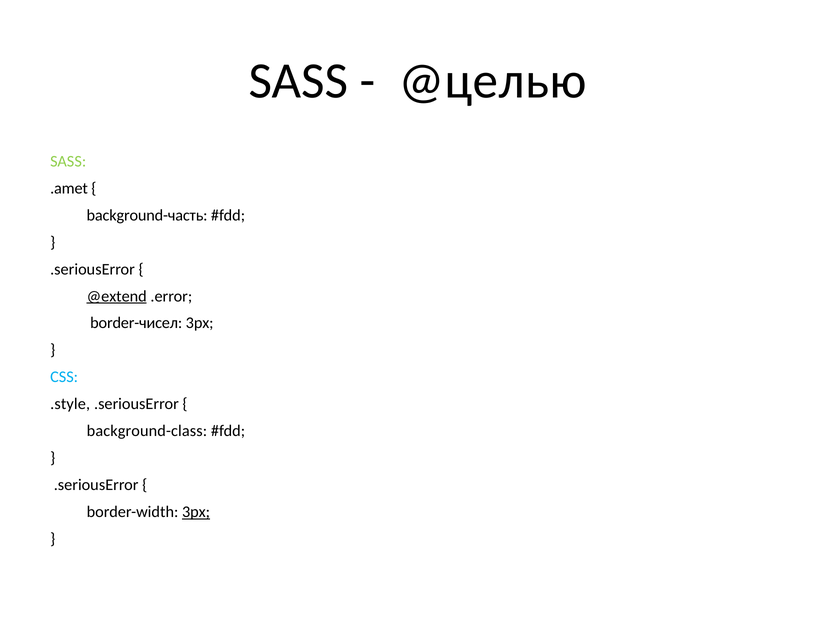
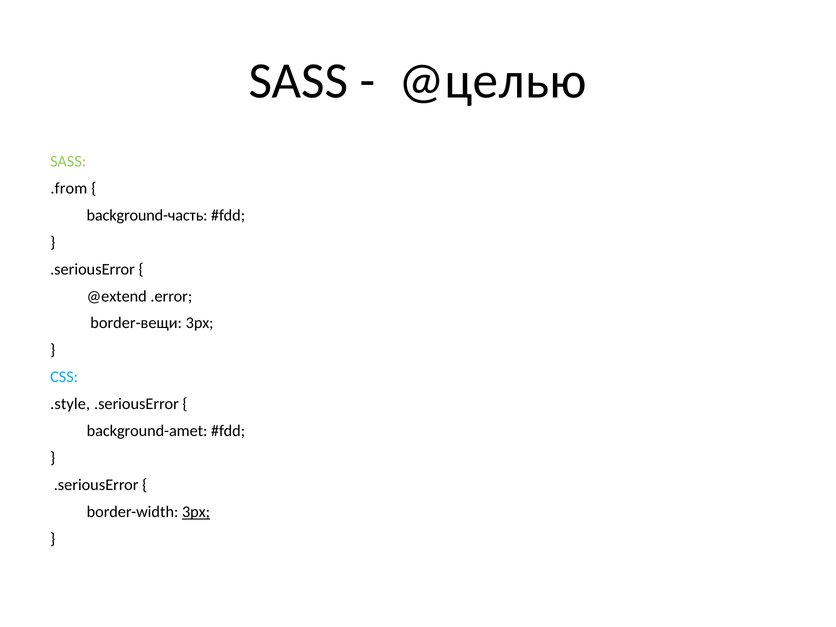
.amet: .amet -> .from (69, 188)
@extend underline: present -> none (117, 296)
border-чисел: border-чисел -> border-вещи (136, 323)
background-class: background-class -> background-amet (147, 431)
